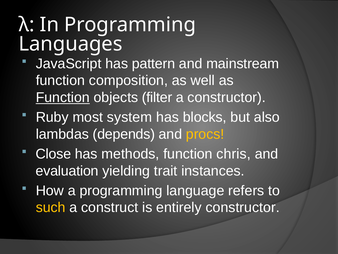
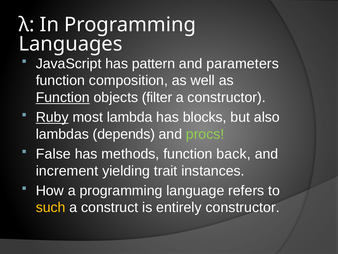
mainstream: mainstream -> parameters (243, 63)
Ruby underline: none -> present (52, 117)
system: system -> lambda (130, 117)
procs colour: yellow -> light green (205, 134)
Close: Close -> False (53, 154)
chris: chris -> back (234, 154)
evaluation: evaluation -> increment (67, 171)
